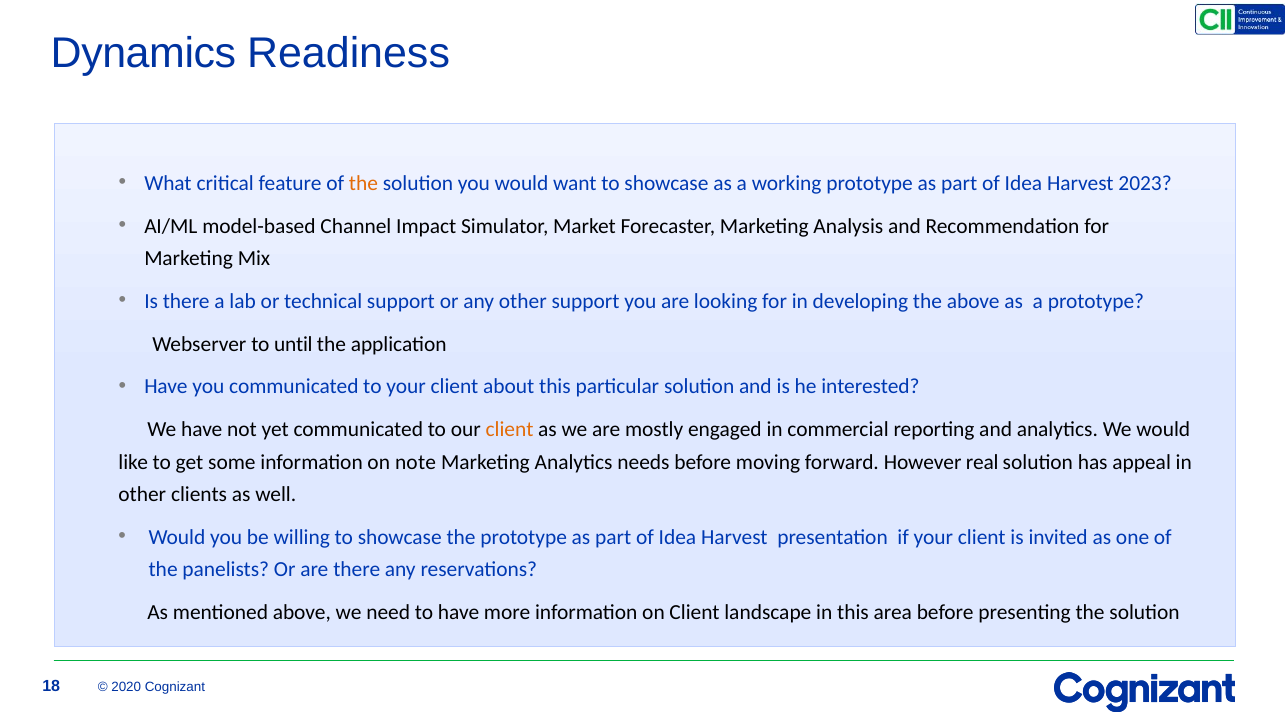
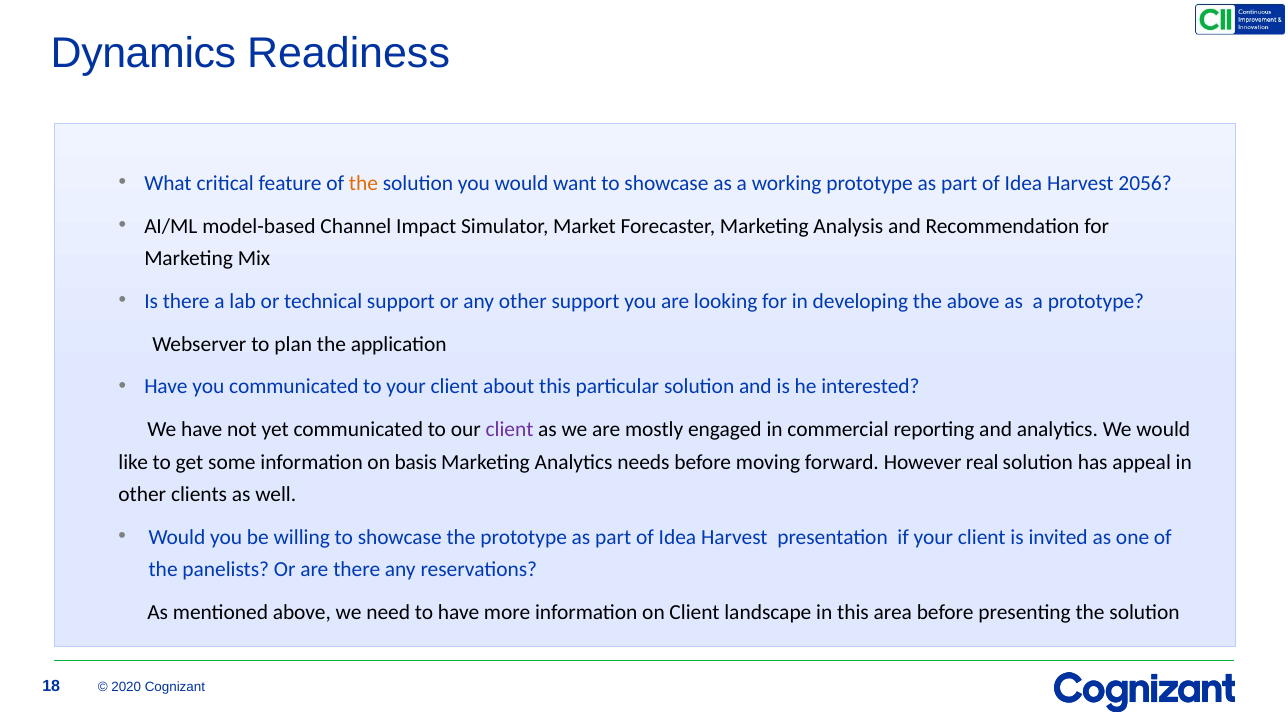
2023: 2023 -> 2056 (1145, 183)
until: until -> plan (293, 344)
client colour: orange -> purple (510, 430)
note: note -> basis (416, 462)
